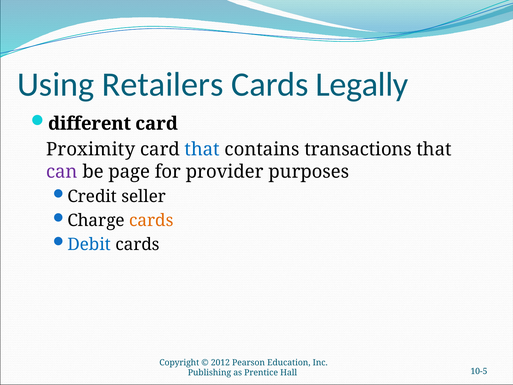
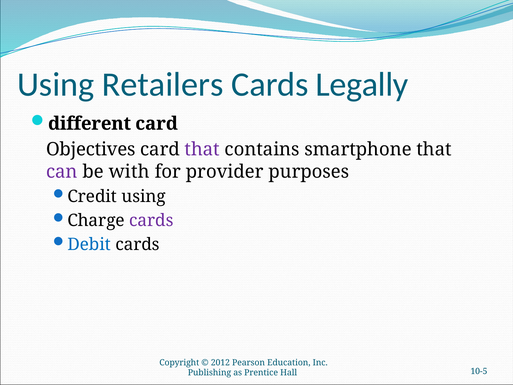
Proximity: Proximity -> Objectives (91, 149)
that colour: blue -> purple (202, 149)
transactions: transactions -> smartphone (358, 149)
page: page -> with (129, 172)
Credit seller: seller -> using (144, 196)
cards colour: orange -> purple (151, 220)
